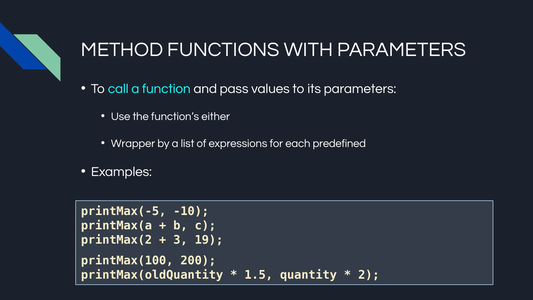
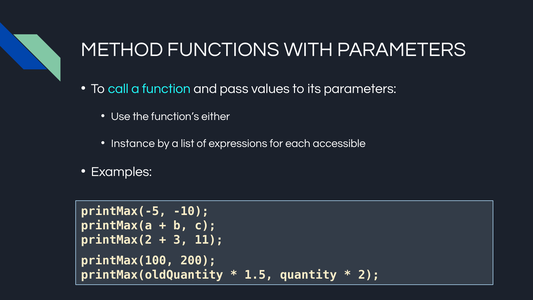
Wrapper: Wrapper -> Instance (133, 143)
predefined: predefined -> accessible (339, 143)
19: 19 -> 11 (209, 240)
